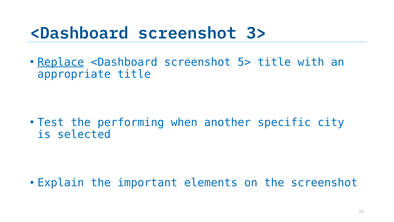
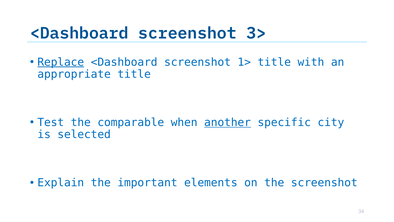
5>: 5> -> 1> (244, 62)
performing: performing -> comparable (131, 122)
another underline: none -> present (228, 122)
